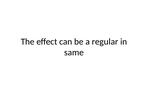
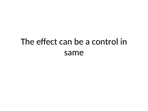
regular: regular -> control (105, 42)
